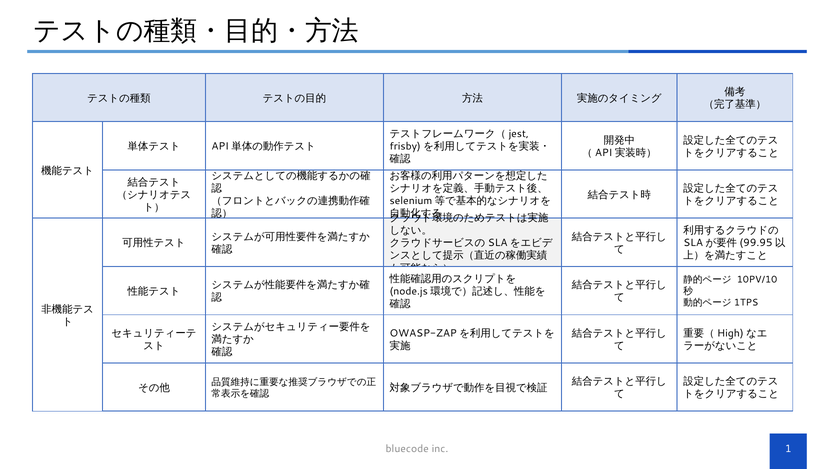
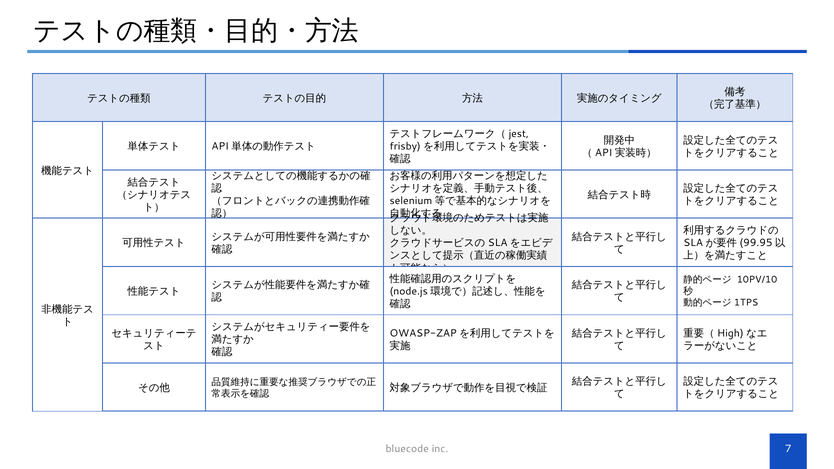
1: 1 -> 7 (788, 449)
